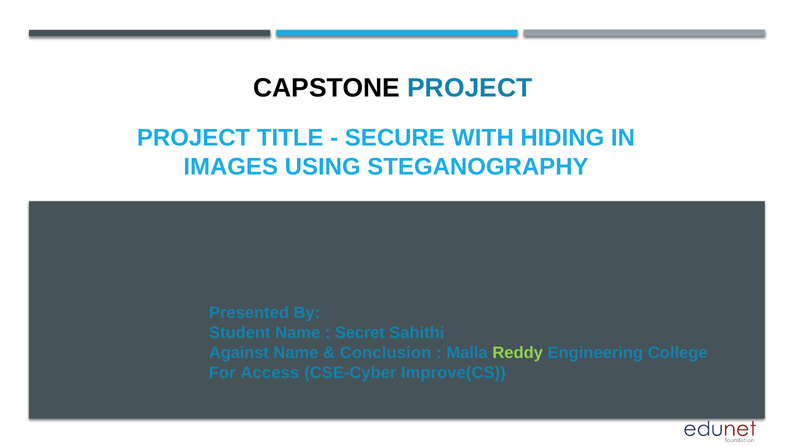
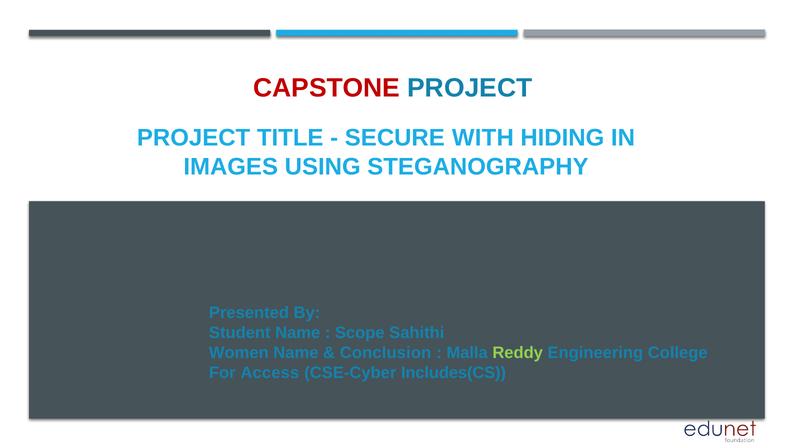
CAPSTONE colour: black -> red (327, 88)
Secret: Secret -> Scope (360, 333)
Against: Against -> Women (239, 352)
Improve(CS: Improve(CS -> Includes(CS (454, 372)
